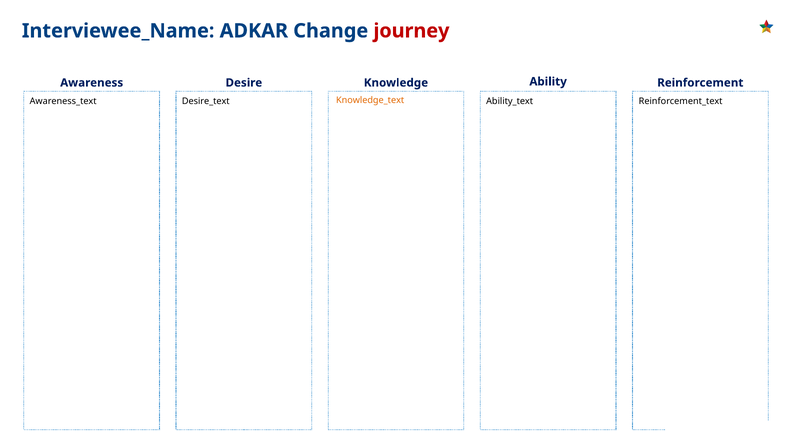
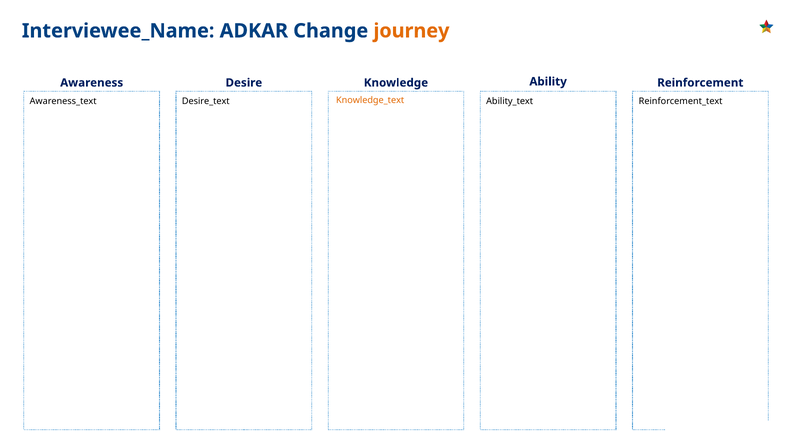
journey colour: red -> orange (411, 31)
